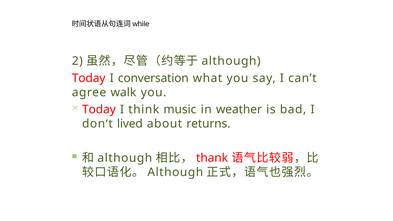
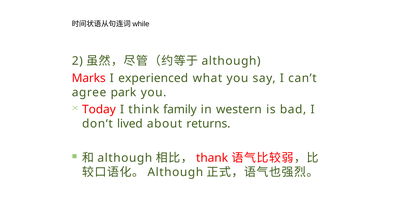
Today: Today -> Marks (89, 78)
conversation: conversation -> experienced (153, 78)
walk: walk -> park (123, 92)
music: music -> family (180, 109)
weather: weather -> western (239, 109)
